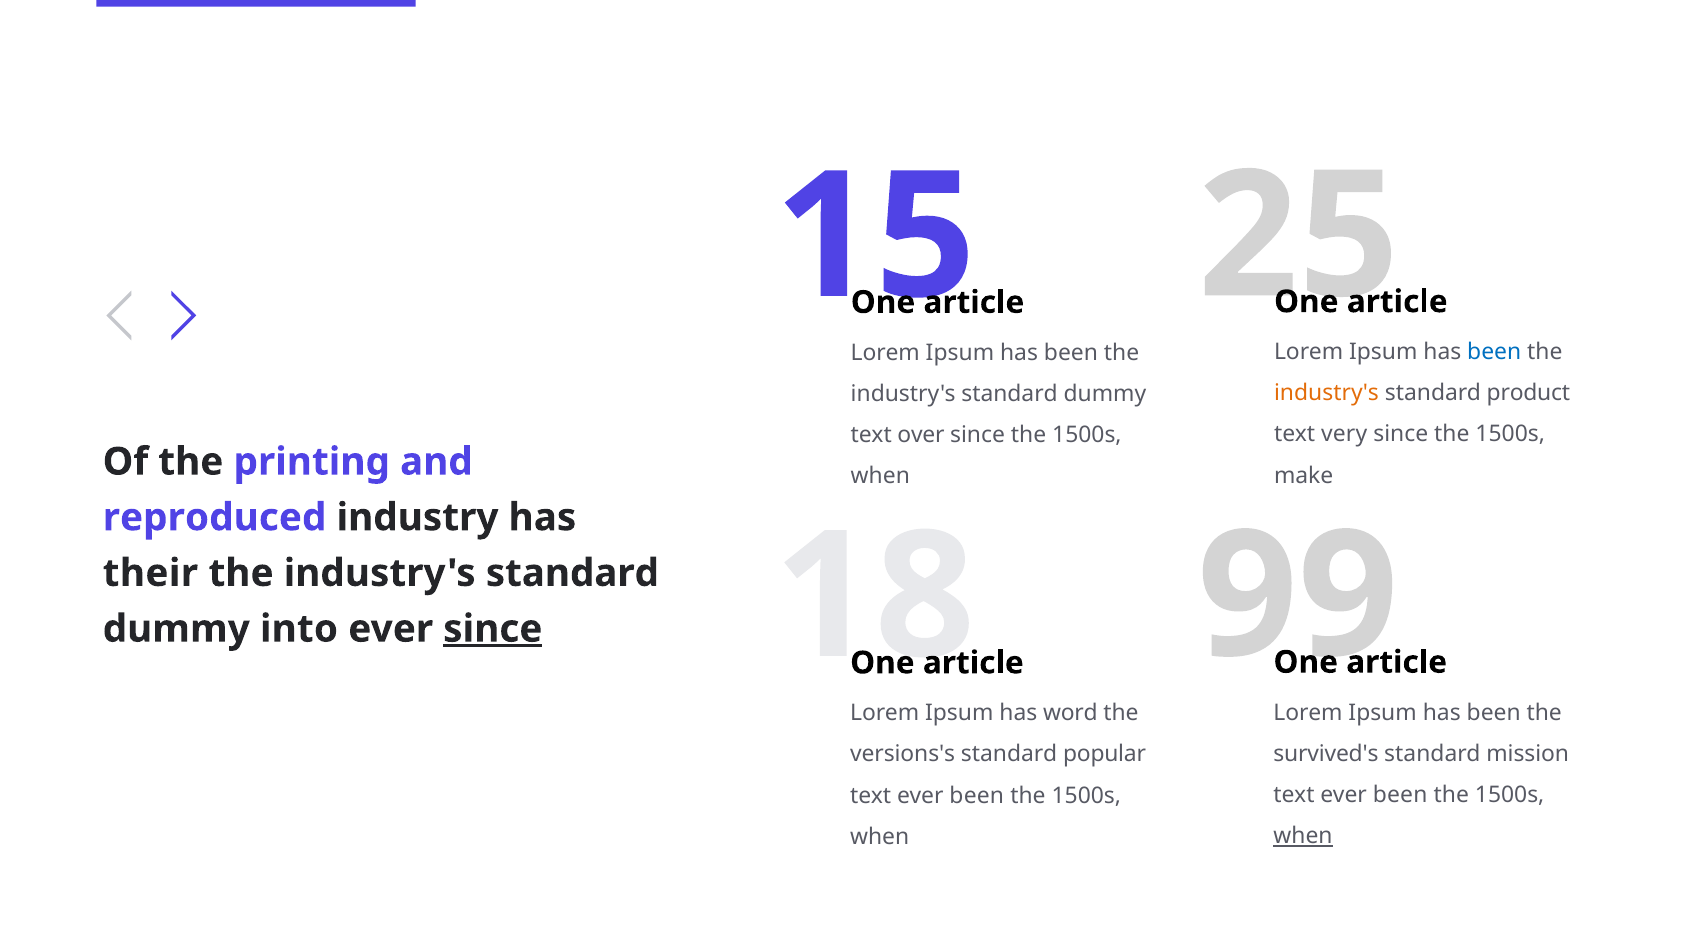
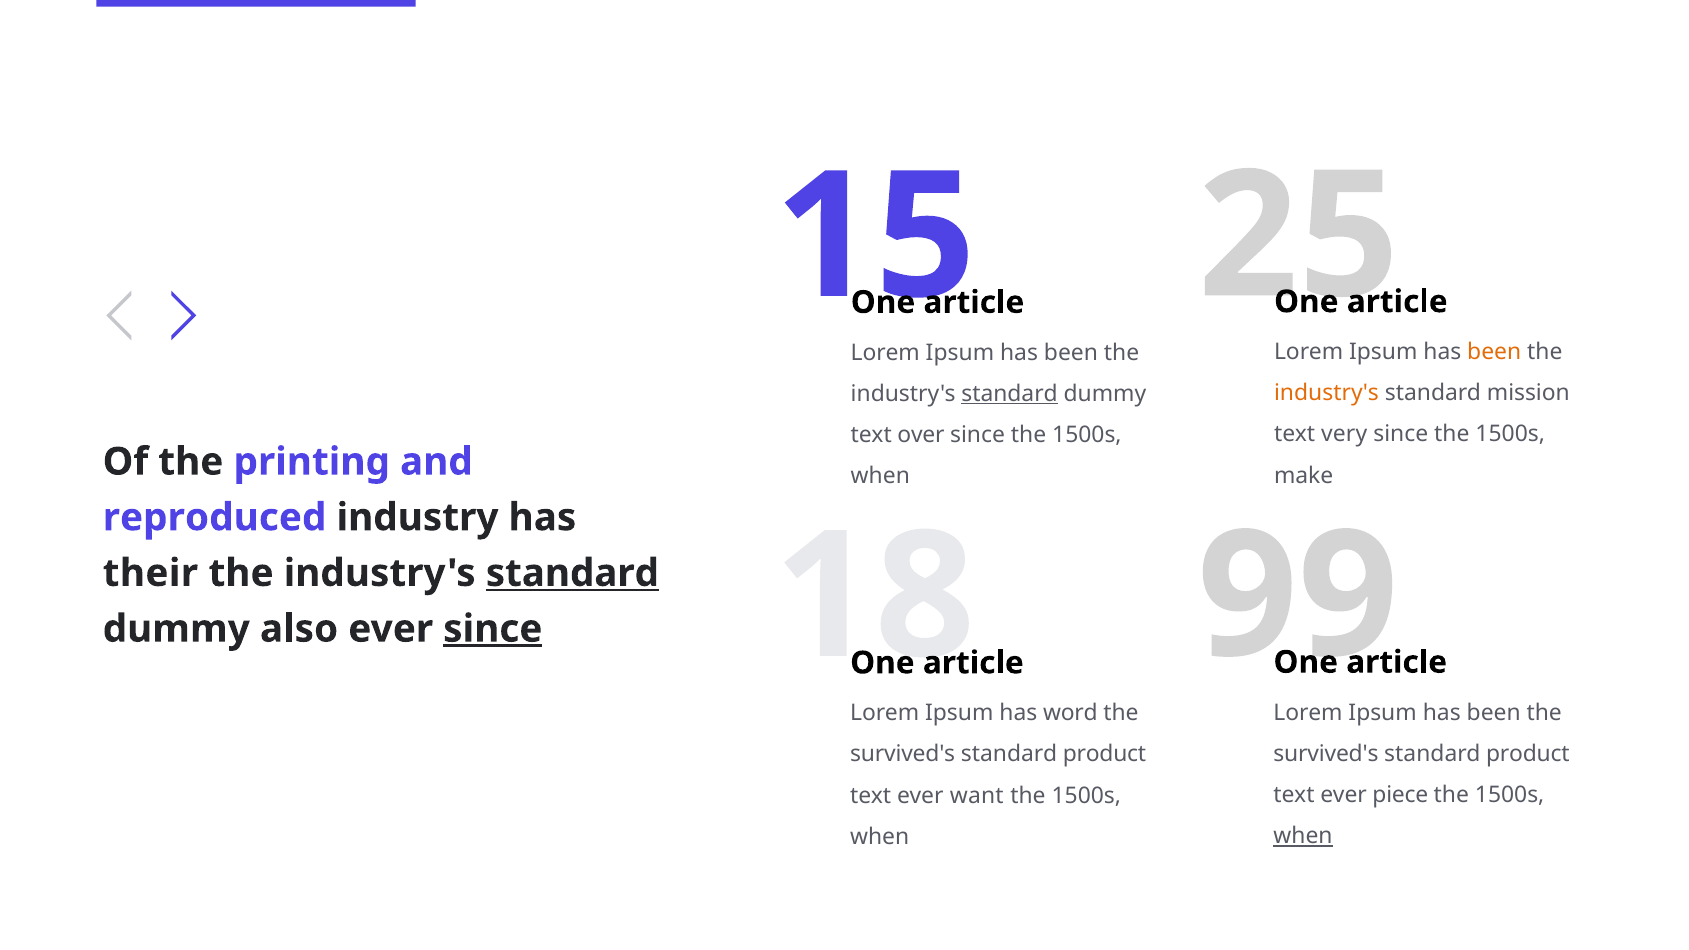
been colour: blue -> orange (1494, 352)
product: product -> mission (1528, 393)
standard underline: none -> present (1010, 394)
standard underline: none -> present (572, 573)
into: into -> also (299, 629)
mission: mission -> product (1528, 754)
versions's: versions's -> survived's (903, 754)
popular: popular -> product (1105, 754)
been: been -> piece (1400, 795)
been: been -> want (977, 796)
